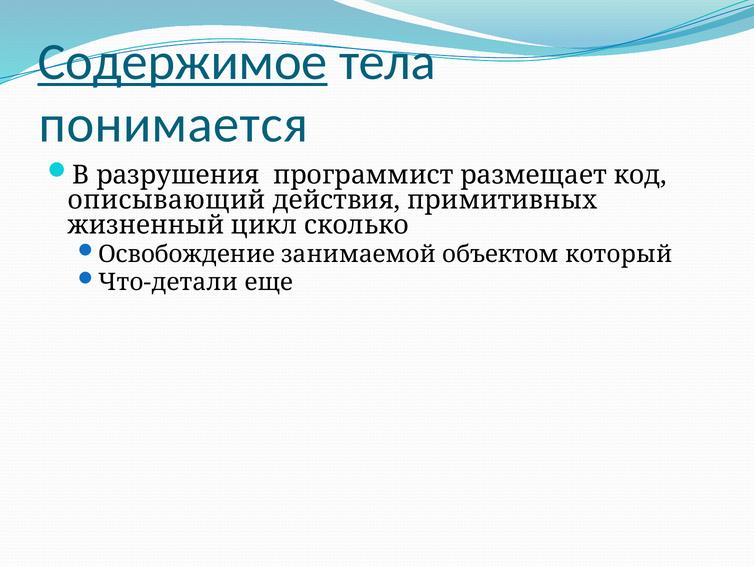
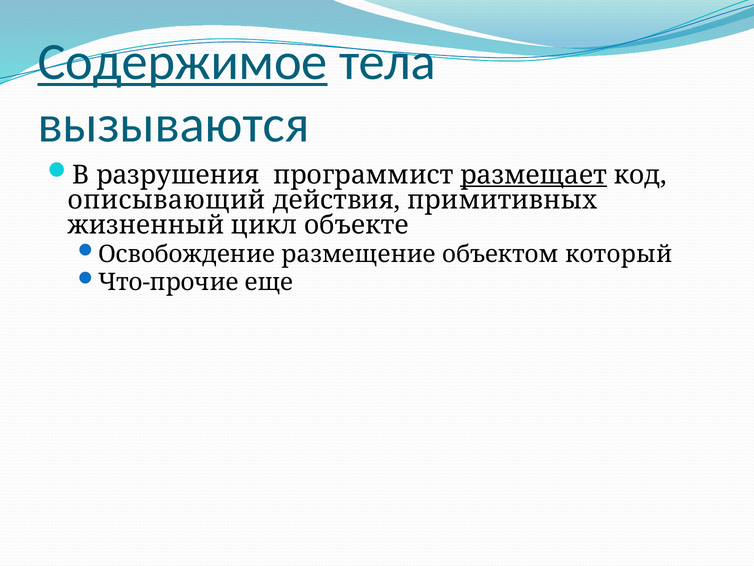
понимается: понимается -> вызываются (174, 125)
размещает underline: none -> present (534, 175)
сколько: сколько -> объекте (356, 225)
занимаемой: занимаемой -> размещение (359, 254)
Что-детали: Что-детали -> Что-прочие (168, 282)
